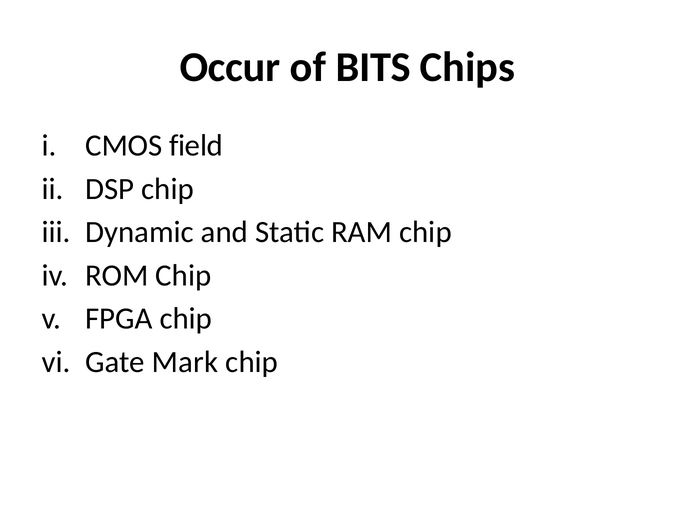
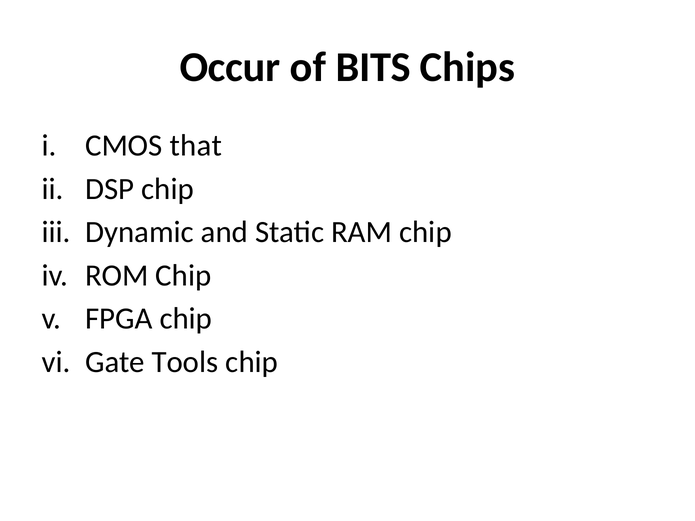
field: field -> that (196, 146)
Mark: Mark -> Tools (185, 362)
